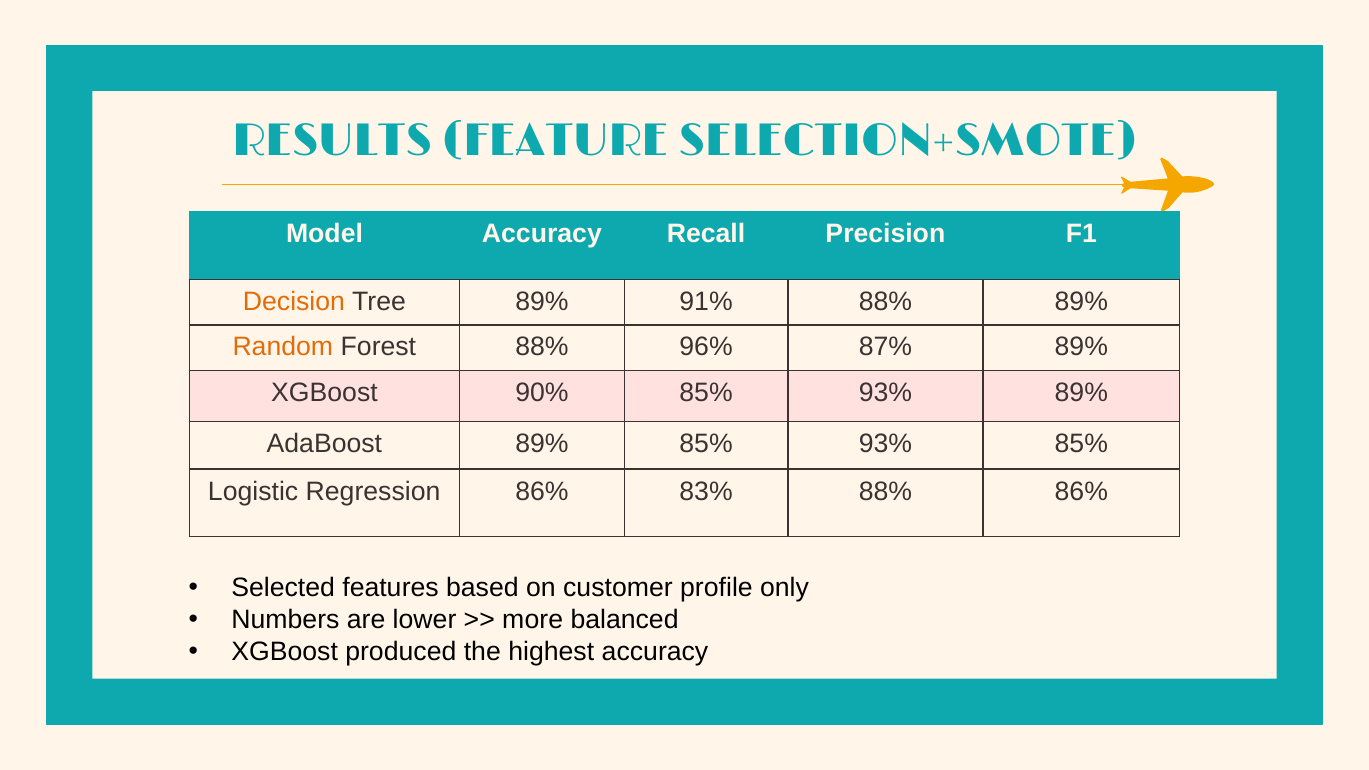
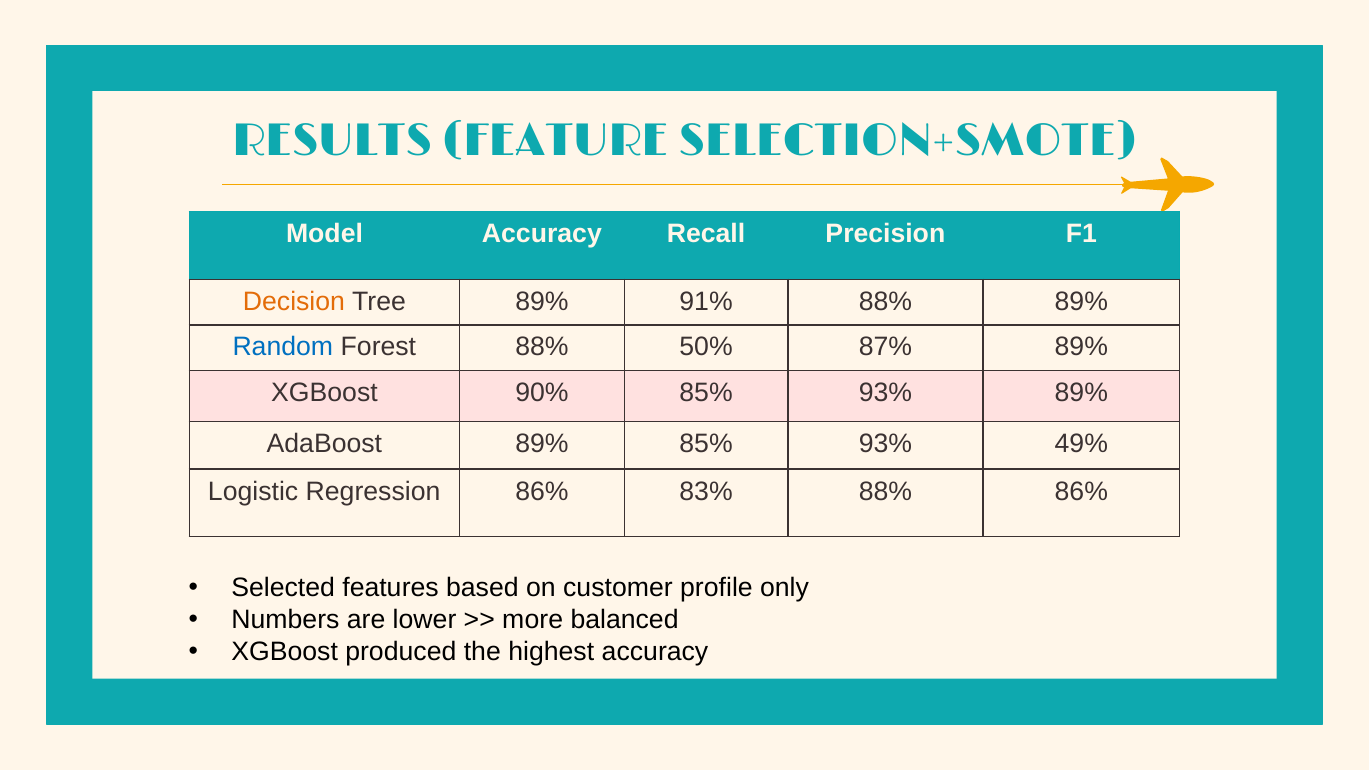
Random colour: orange -> blue (283, 347)
96%: 96% -> 50% (706, 347)
93% 85%: 85% -> 49% (1081, 444)
